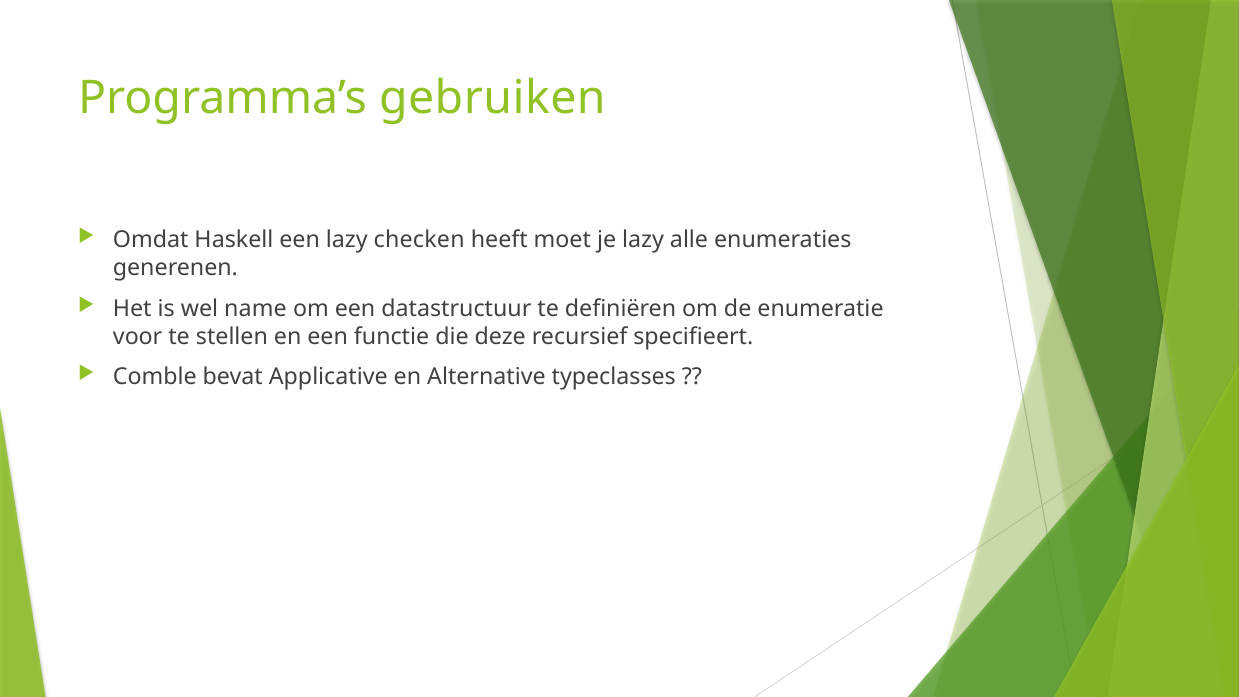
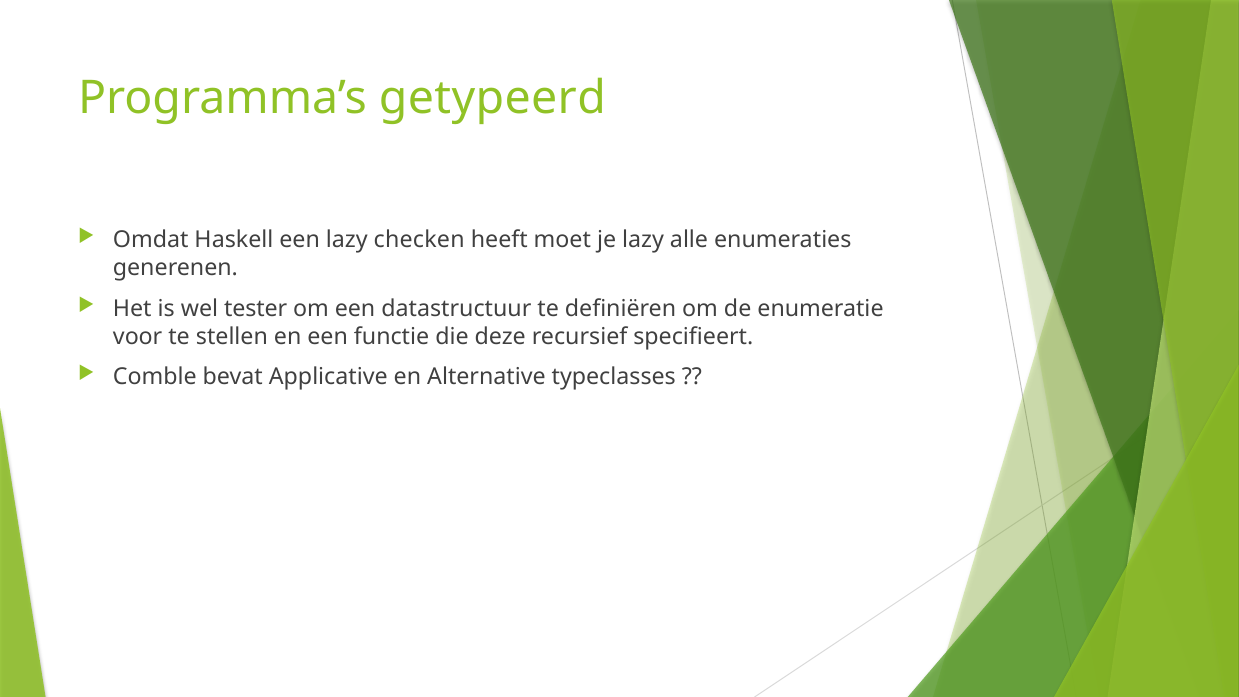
gebruiken: gebruiken -> getypeerd (492, 98)
name: name -> tester (256, 308)
